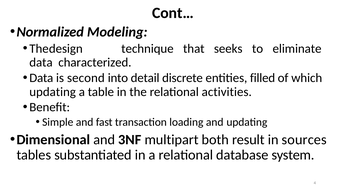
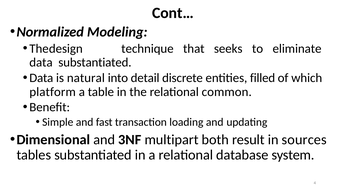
data characterized: characterized -> substantiated (95, 62)
second: second -> natural (86, 78)
updating: updating -> platform (53, 92)
activities: activities -> common (227, 92)
